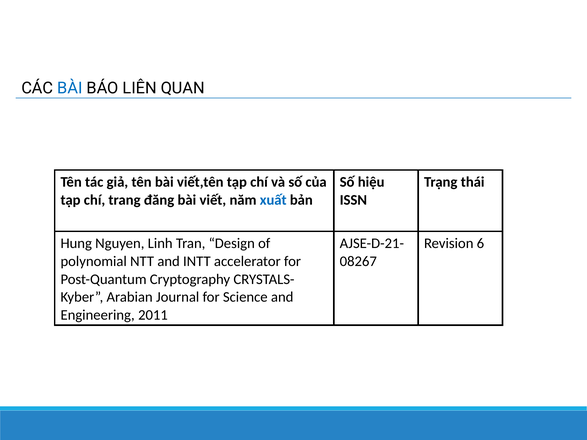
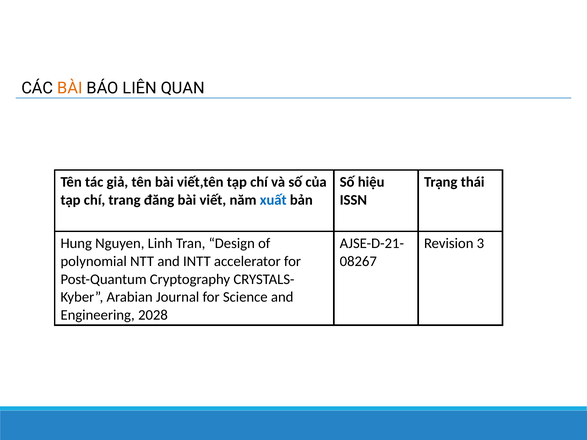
BÀI colour: blue -> orange (70, 88)
6: 6 -> 3 (480, 244)
2011: 2011 -> 2028 (153, 315)
